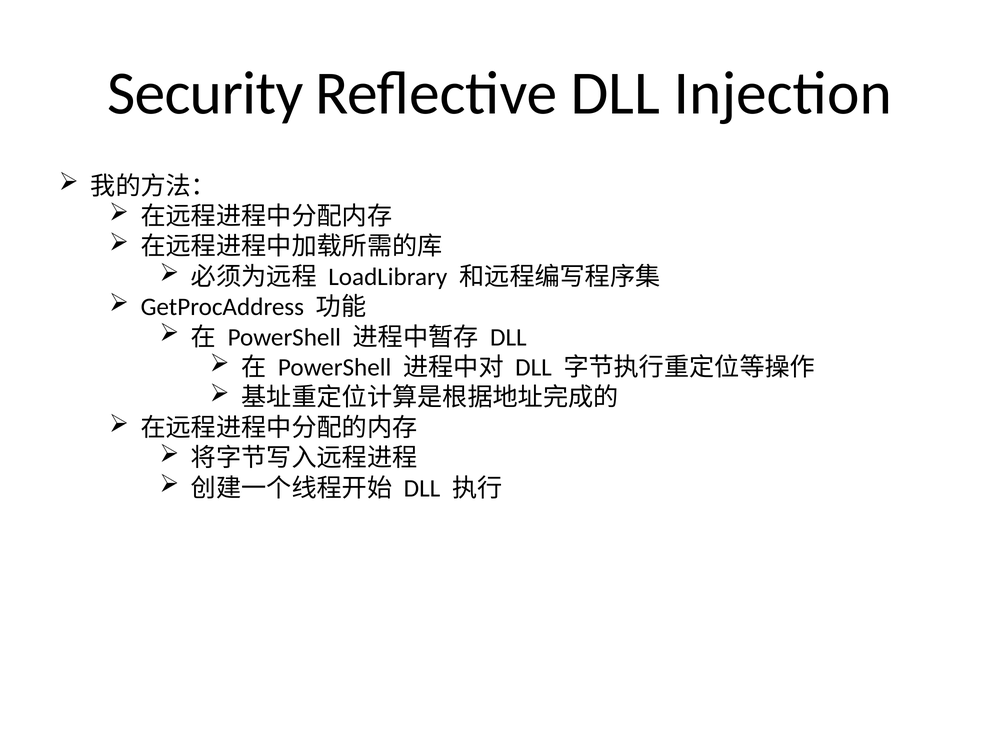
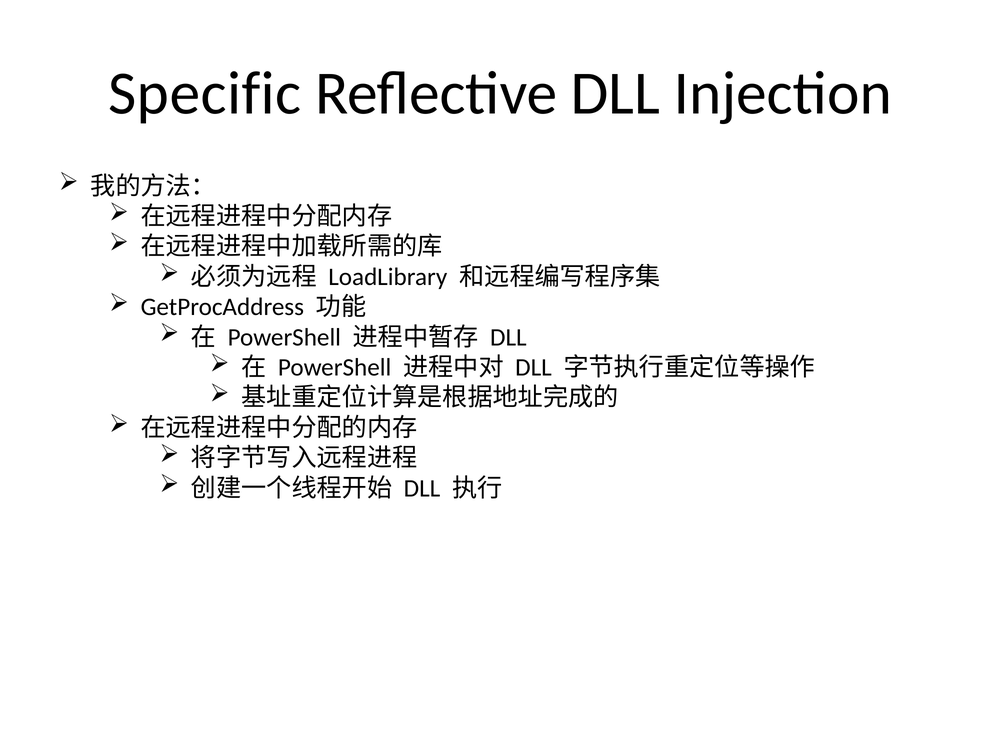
Security: Security -> Specific (205, 93)
